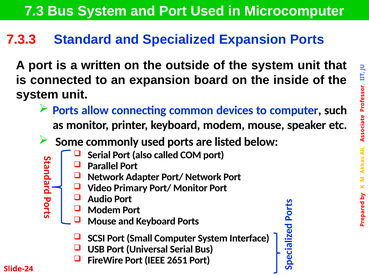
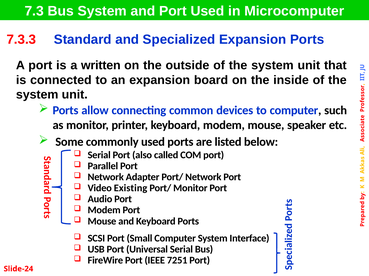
Primary: Primary -> Existing (131, 189)
2651: 2651 -> 7251 (177, 261)
